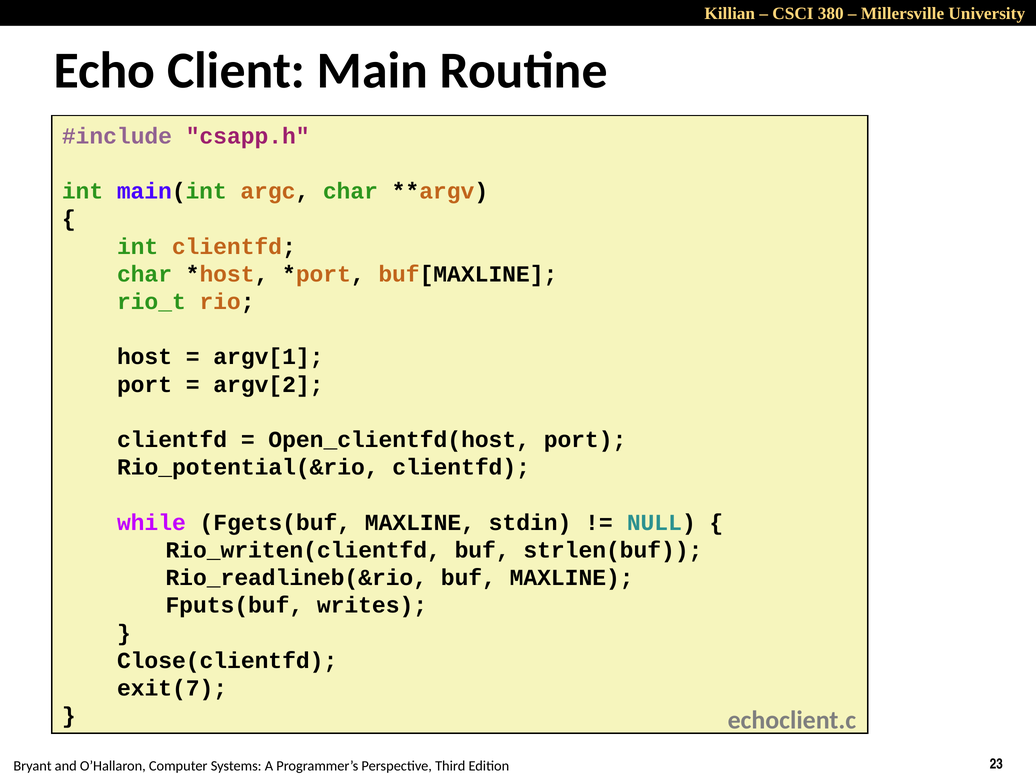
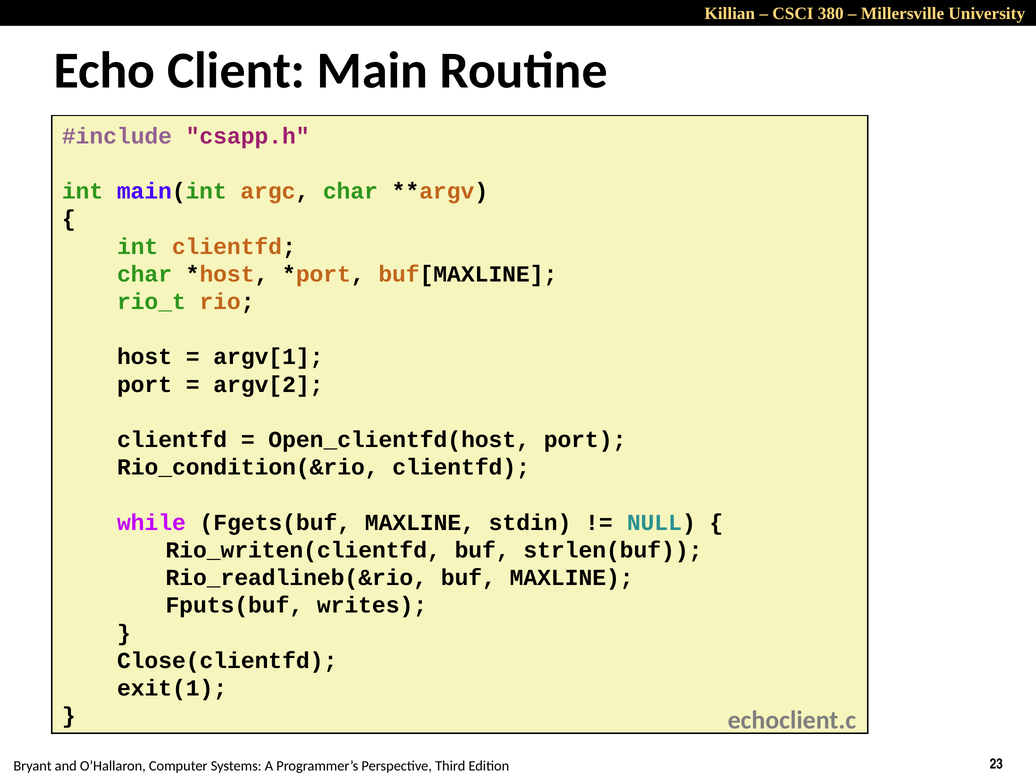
Rio_potential(&rio: Rio_potential(&rio -> Rio_condition(&rio (248, 467)
exit(7: exit(7 -> exit(1 (172, 688)
